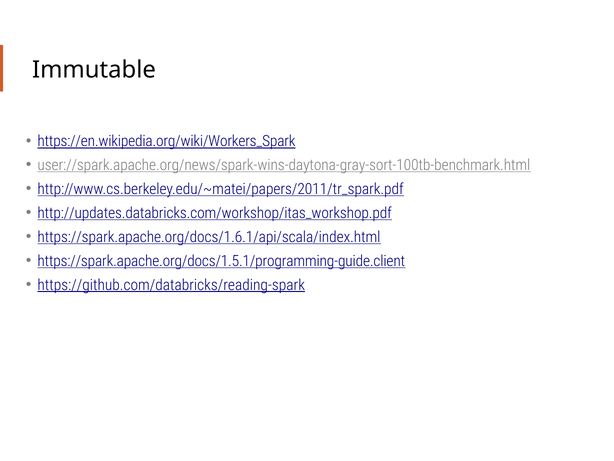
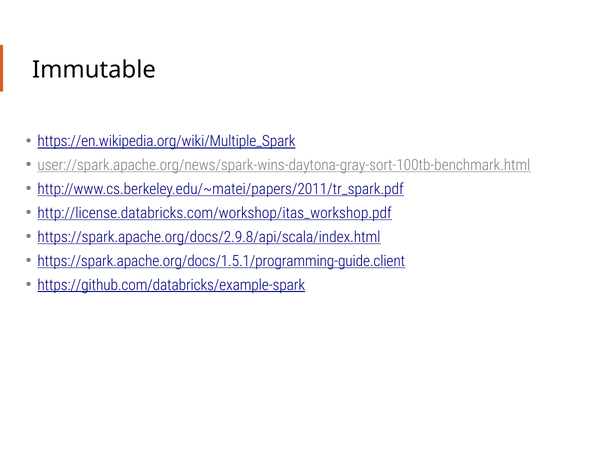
https://en.wikipedia.org/wiki/Workers_Spark: https://en.wikipedia.org/wiki/Workers_Spark -> https://en.wikipedia.org/wiki/Multiple_Spark (166, 141)
http://updates.databricks.com/workshop/itas_workshop.pdf: http://updates.databricks.com/workshop/itas_workshop.pdf -> http://license.databricks.com/workshop/itas_workshop.pdf (215, 213)
https://spark.apache.org/docs/1.6.1/api/scala/index.html: https://spark.apache.org/docs/1.6.1/api/scala/index.html -> https://spark.apache.org/docs/2.9.8/api/scala/index.html (209, 237)
https://github.com/databricks/reading-spark: https://github.com/databricks/reading-spark -> https://github.com/databricks/example-spark (171, 285)
